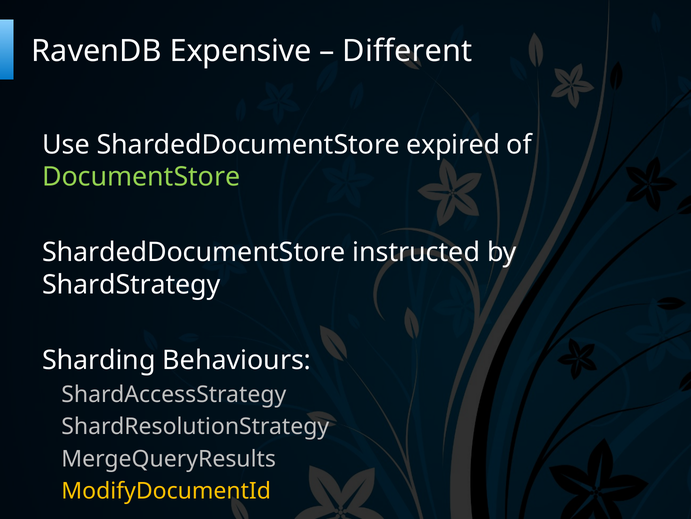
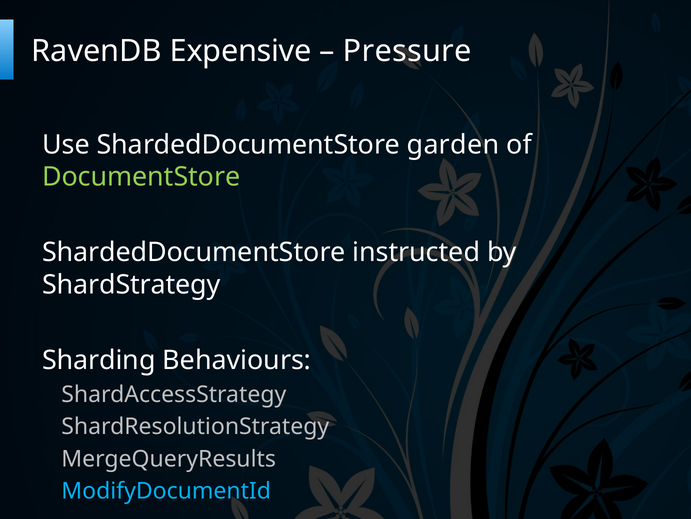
Different: Different -> Pressure (407, 51)
expired: expired -> garden (453, 144)
ModifyDocumentId colour: yellow -> light blue (166, 491)
